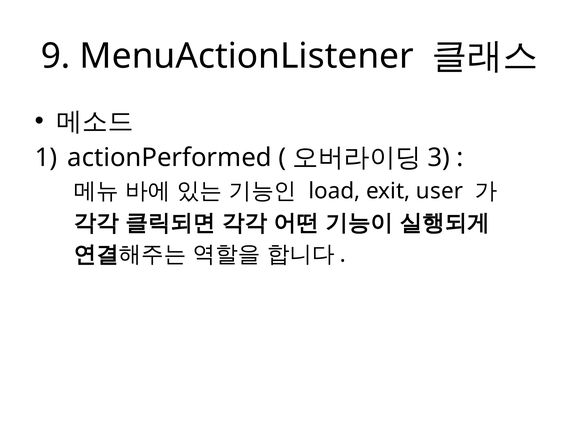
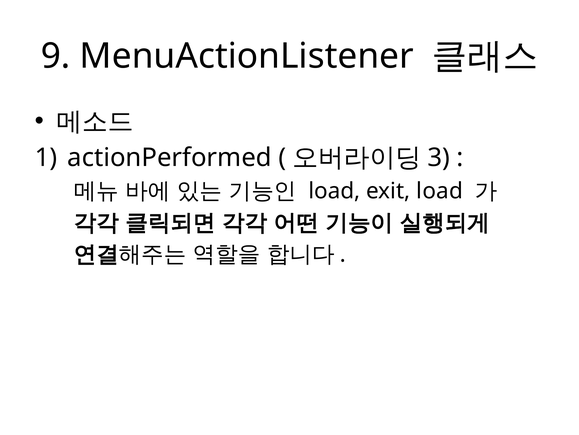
exit user: user -> load (440, 191)
